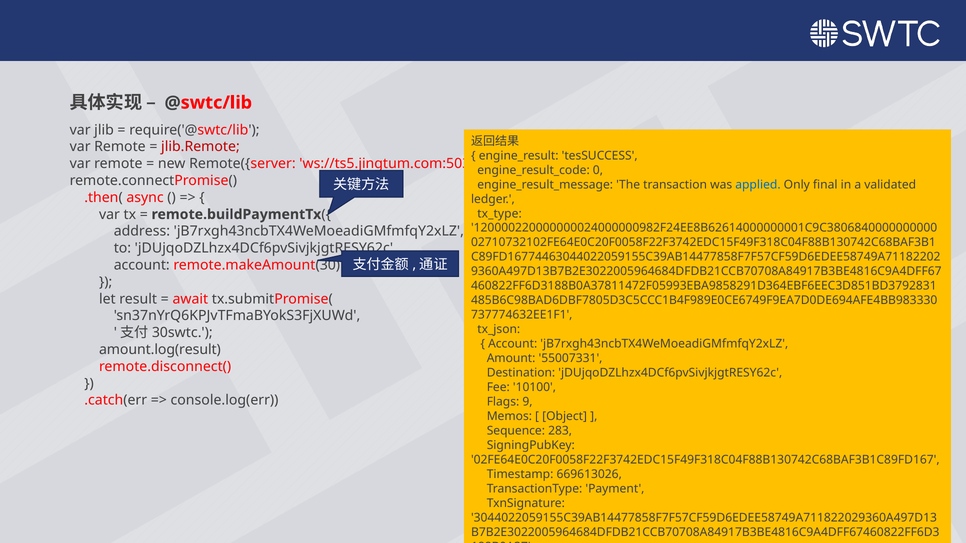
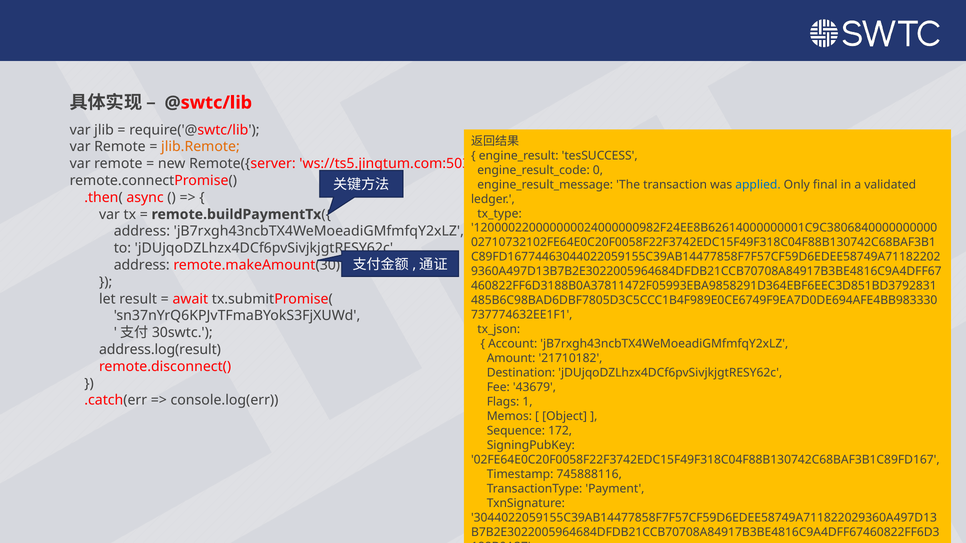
jlib.Remote colour: red -> orange (200, 147)
account: account -> address (142, 265)
amount.log(result: amount.log(result -> address.log(result (160, 350)
55007331: 55007331 -> 21710182 (571, 359)
10100: 10100 -> 43679 (534, 388)
9: 9 -> 1 (527, 402)
283: 283 -> 172 (560, 431)
669613026: 669613026 -> 745888116 (589, 474)
